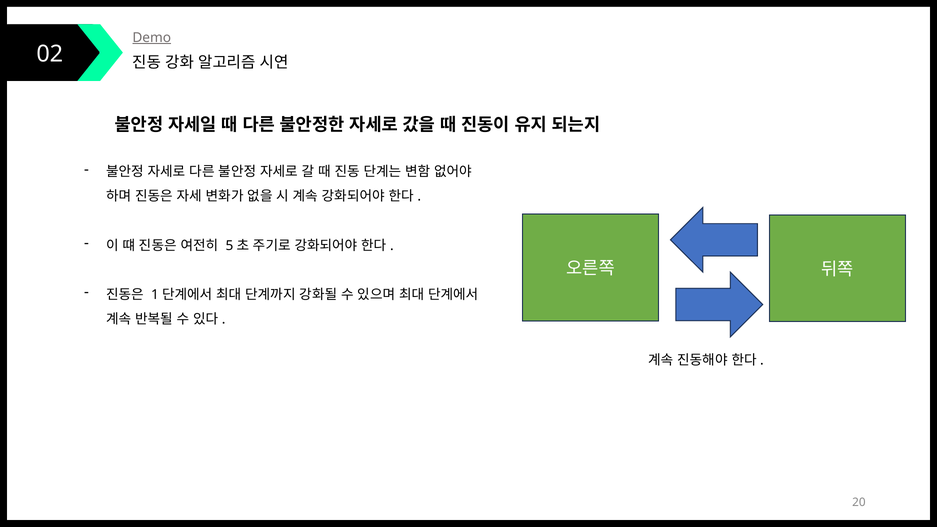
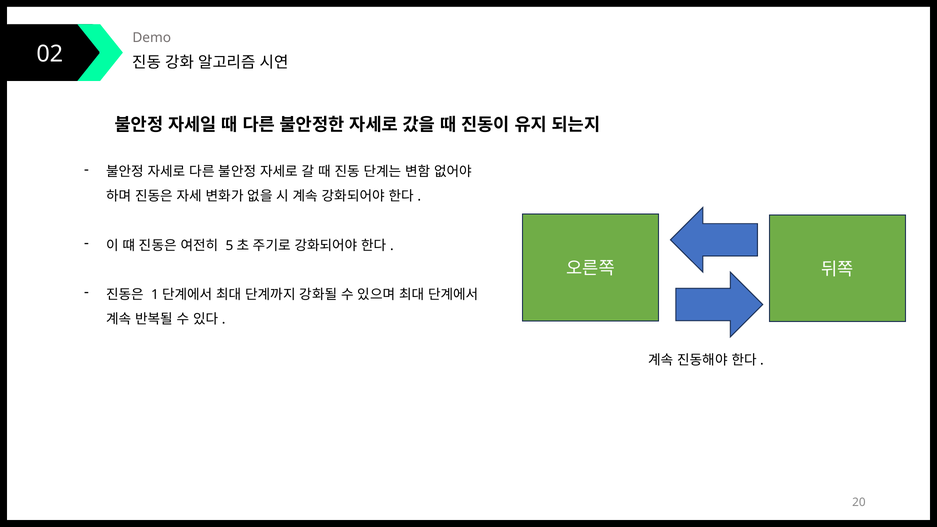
Demo underline: present -> none (152, 38)
